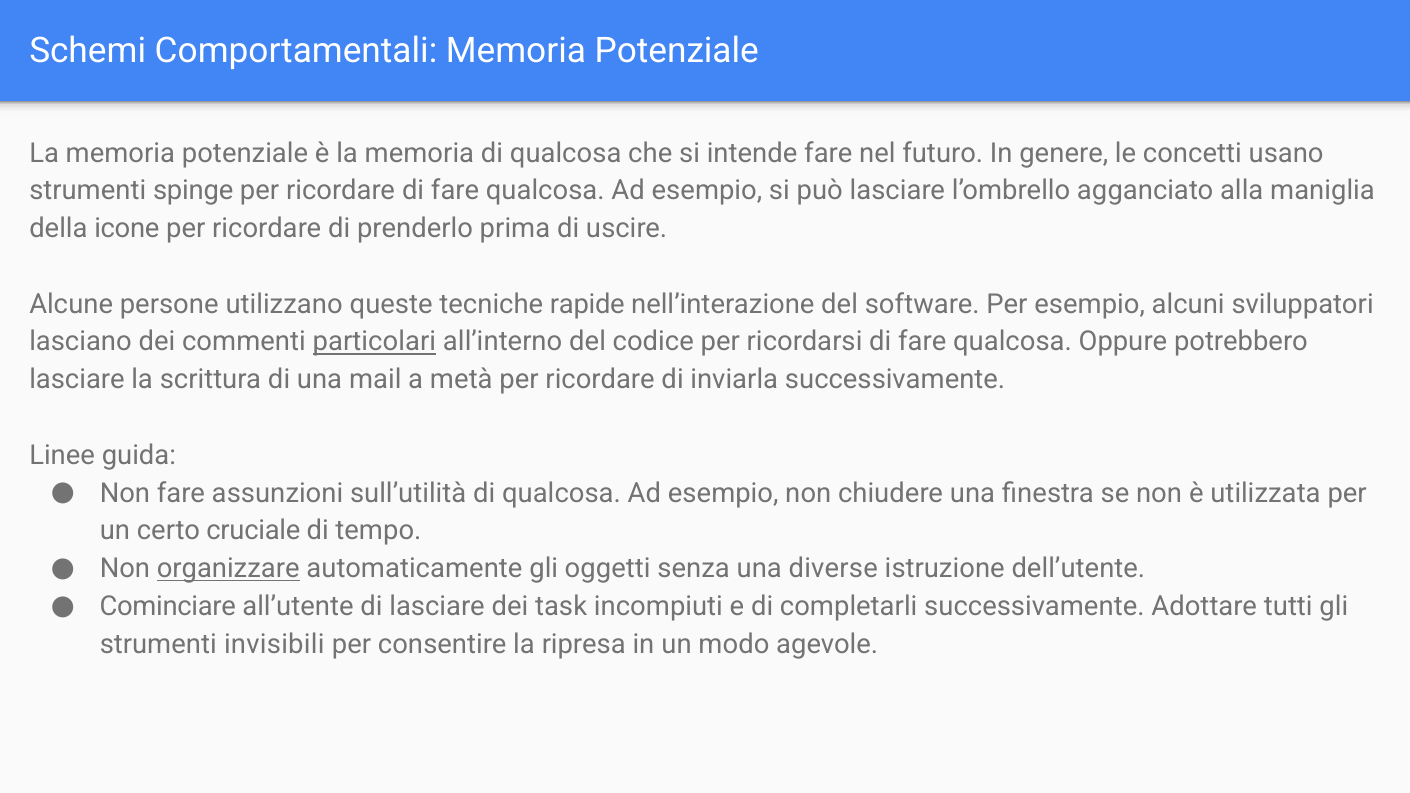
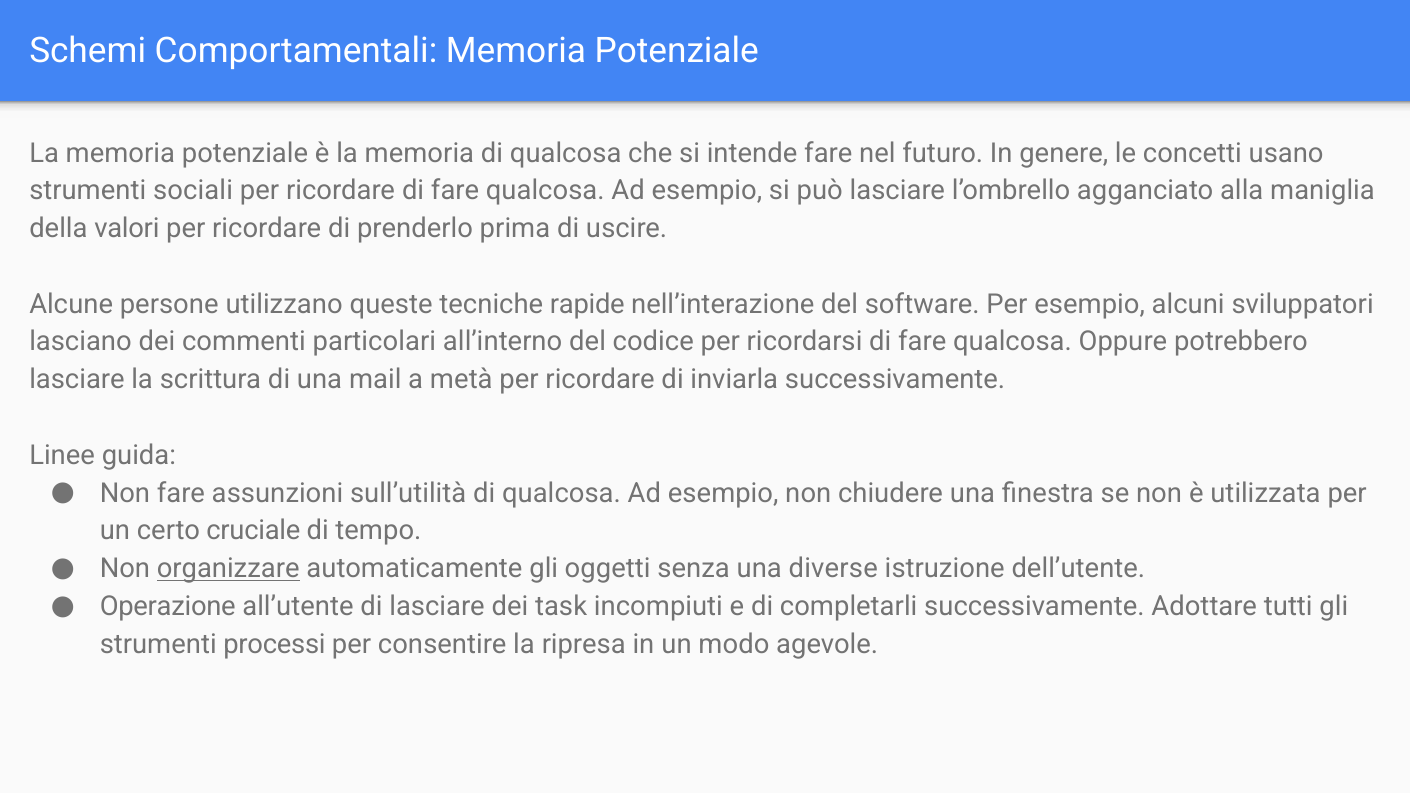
spinge: spinge -> sociali (193, 191)
icone: icone -> valori (127, 229)
particolari underline: present -> none (374, 342)
Cominciare: Cominciare -> Operazione (168, 607)
invisibili: invisibili -> processi (274, 644)
